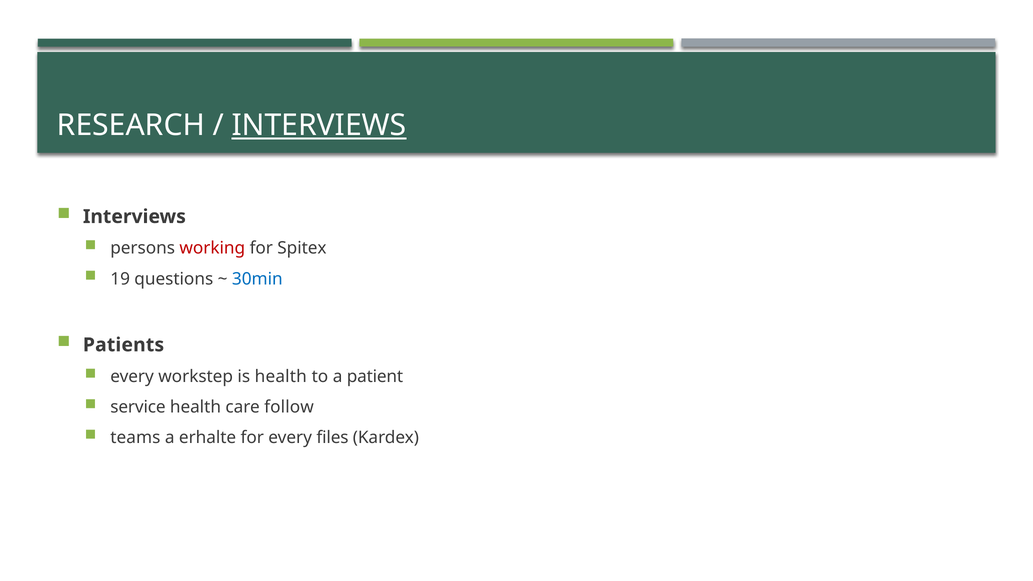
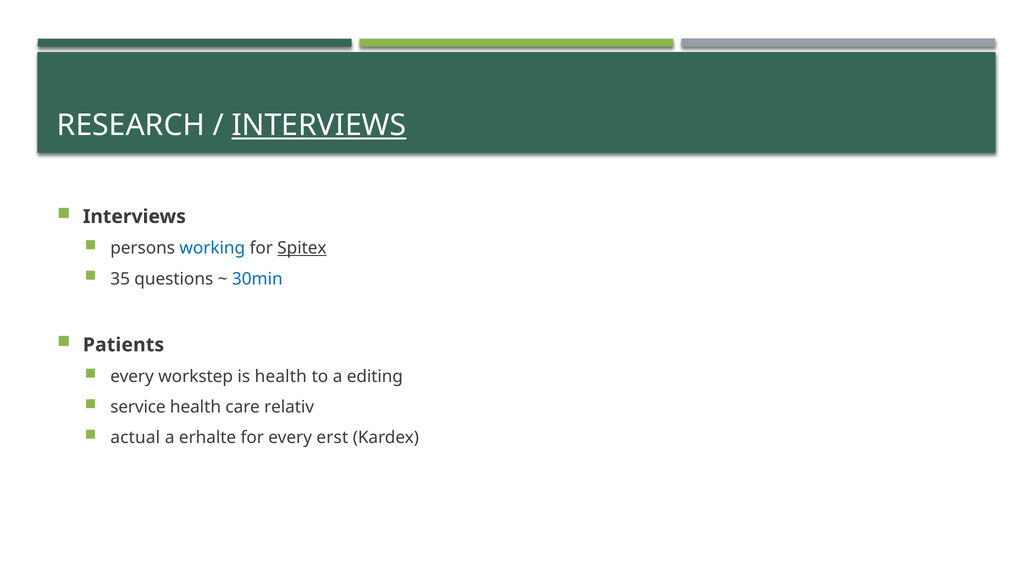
working colour: red -> blue (212, 248)
Spitex underline: none -> present (302, 248)
19: 19 -> 35 (120, 279)
patient: patient -> editing (375, 377)
follow: follow -> relativ (289, 407)
teams: teams -> actual (135, 438)
files: files -> erst (332, 438)
